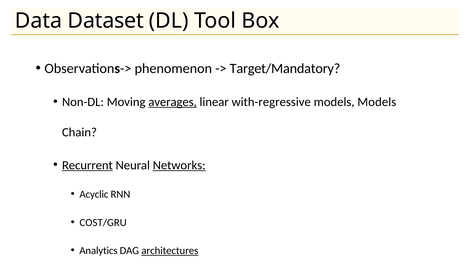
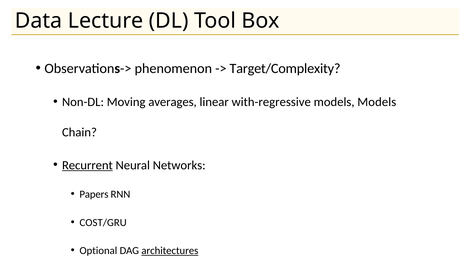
Dataset: Dataset -> Lecture (106, 21)
Target/Mandatory: Target/Mandatory -> Target/Complexity (285, 68)
averages underline: present -> none (173, 102)
Networks underline: present -> none (179, 165)
Acyclic: Acyclic -> Papers (94, 195)
Analytics: Analytics -> Optional (98, 251)
